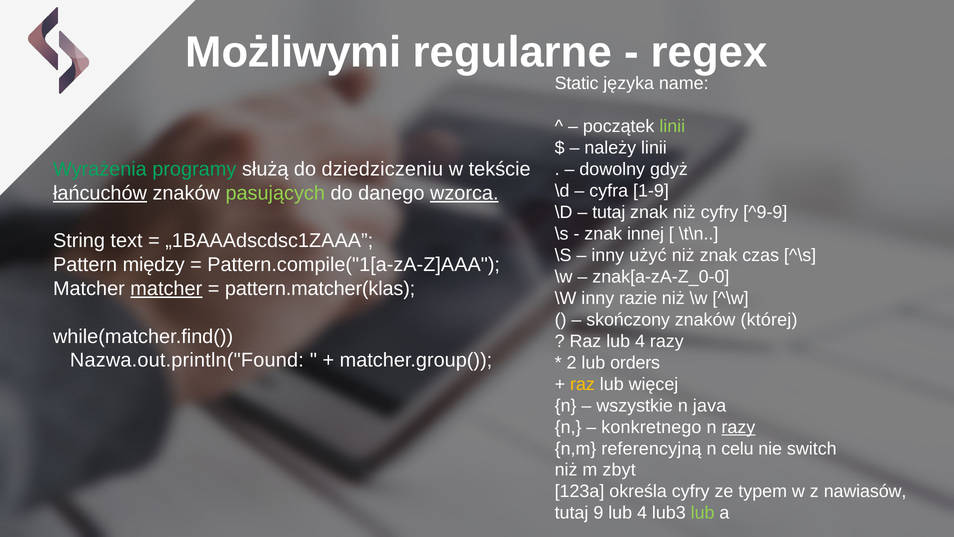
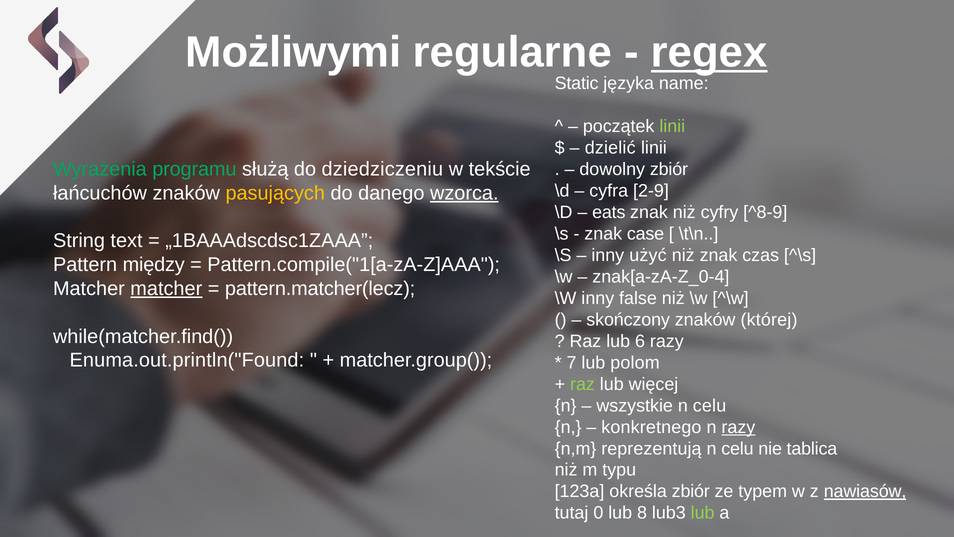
regex underline: none -> present (709, 52)
należy: należy -> dzielić (610, 148)
programy: programy -> programu (194, 169)
dowolny gdyż: gdyż -> zbiór (669, 169)
1-9: 1-9 -> 2-9 (651, 191)
łańcuchów underline: present -> none (100, 193)
pasujących colour: light green -> yellow (275, 193)
tutaj: tutaj -> eats (609, 212)
^9-9: ^9-9 -> ^8-9 (765, 212)
innej: innej -> case (646, 234)
znak[a-zA-Z_0-0: znak[a-zA-Z_0-0 -> znak[a-zA-Z_0-4 (661, 277)
pattern.matcher(klas: pattern.matcher(klas -> pattern.matcher(lecz (320, 288)
razie: razie -> false (638, 298)
Raz lub 4: 4 -> 6 (640, 341)
Nazwa.out.println("Found: Nazwa.out.println("Found -> Enuma.out.println("Found (187, 360)
2: 2 -> 7 (572, 362)
orders: orders -> polom (635, 362)
raz colour: yellow -> light green (582, 384)
java: java -> celu (710, 405)
referencyjną: referencyjną -> reprezentują (651, 448)
switch: switch -> tablica (812, 448)
zbyt: zbyt -> typu (619, 470)
określa cyfry: cyfry -> zbiór (691, 491)
nawiasów underline: none -> present (865, 491)
9: 9 -> 0 (598, 513)
4: 4 -> 8 (642, 513)
